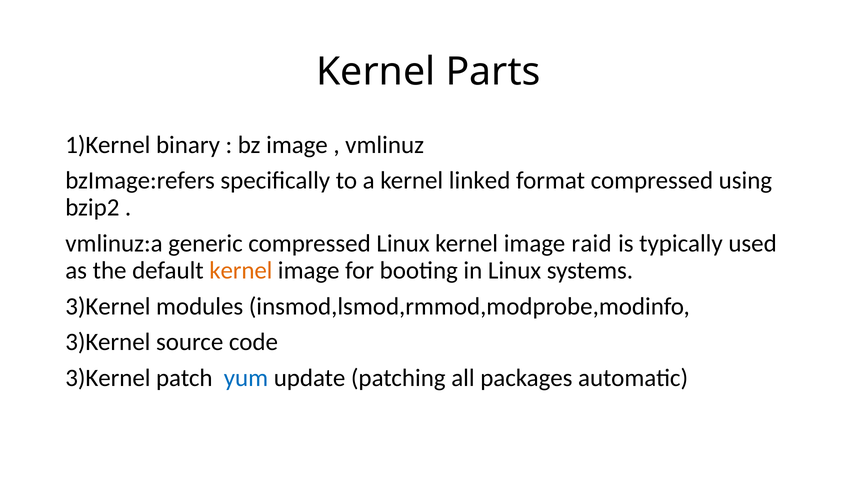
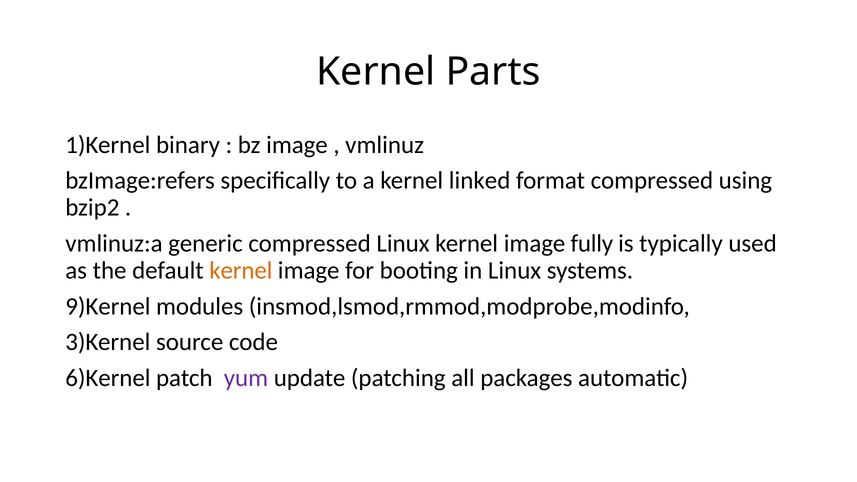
raid: raid -> fully (592, 244)
3)Kernel: 3)Kernel -> 9)Kernel (108, 306)
3)Kernel: 3)Kernel -> 6)Kernel (108, 378)
yum colour: blue -> purple (246, 378)
